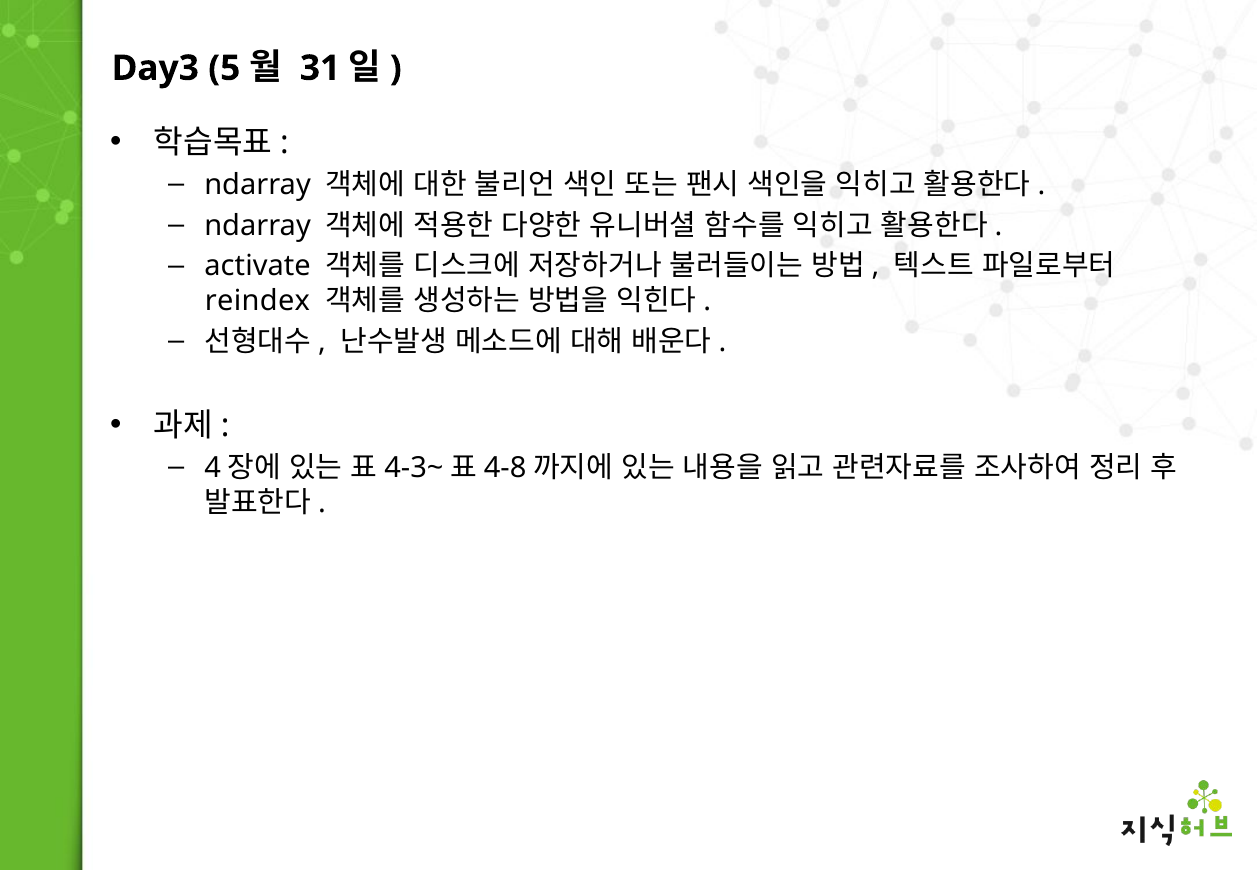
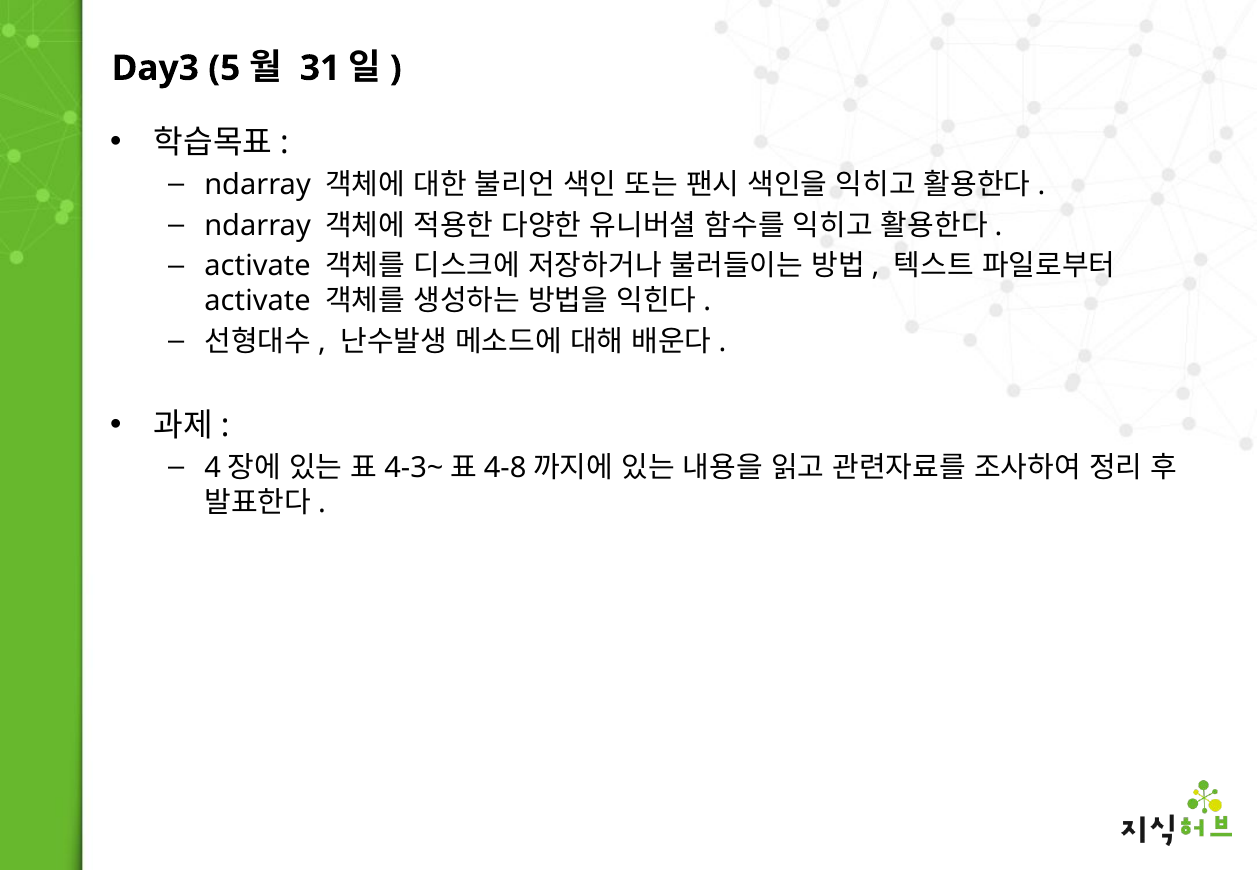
reindex: reindex -> activate (258, 301)
